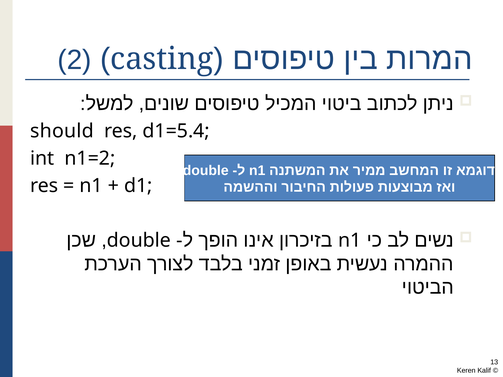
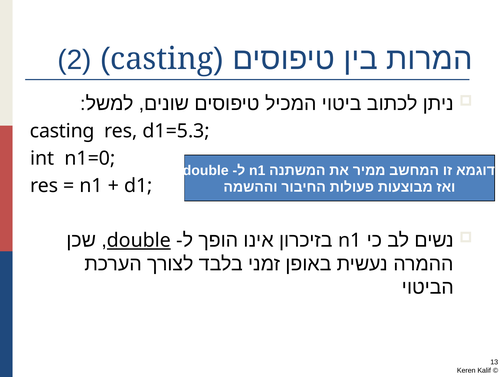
should: should -> casting (62, 131)
d1=5.4: d1=5.4 -> d1=5.3 (176, 131)
n1=2: n1=2 -> n1=0 (90, 158)
double underline: none -> present (139, 241)
